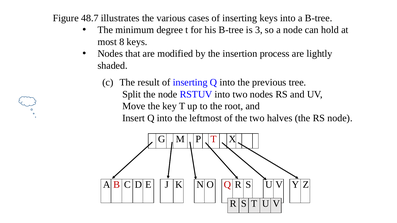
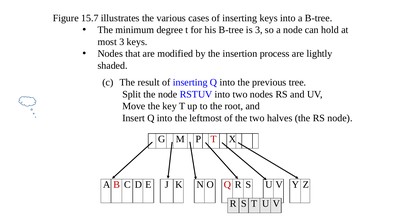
48.7: 48.7 -> 15.7 (90, 18)
most 8: 8 -> 3 (122, 42)
